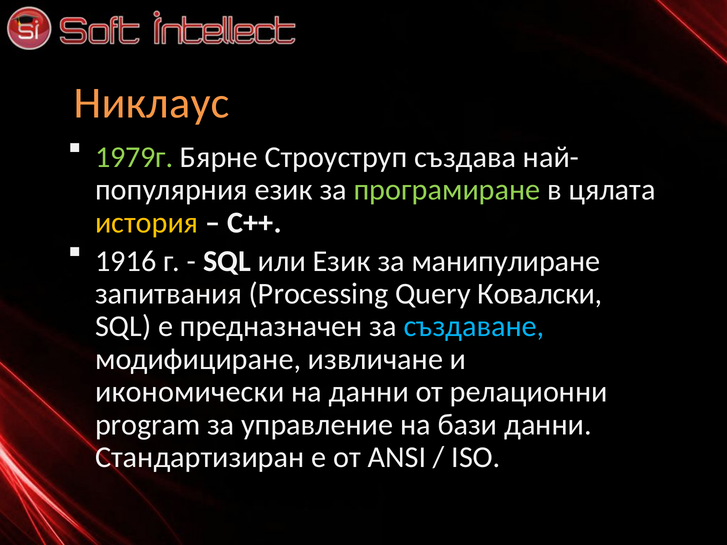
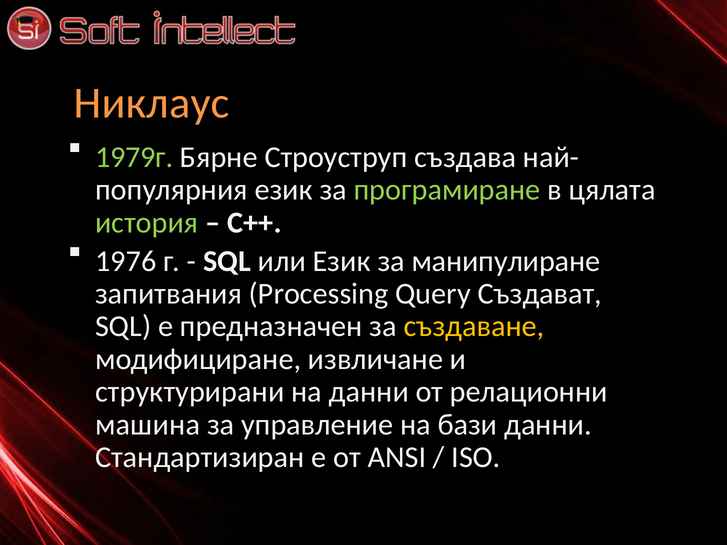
история colour: yellow -> light green (147, 223)
1916: 1916 -> 1976 (126, 261)
Ковалски: Ковалски -> Създават (540, 294)
създаване colour: light blue -> yellow (474, 327)
икономически: икономически -> структурирани (190, 392)
program: program -> машина (148, 425)
